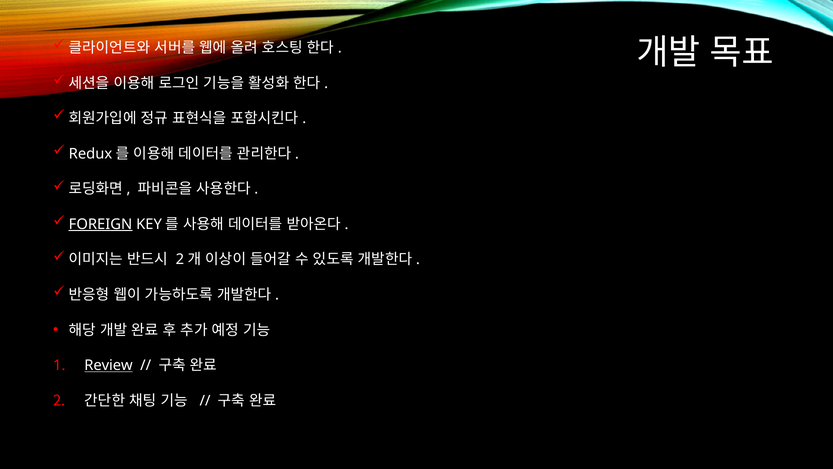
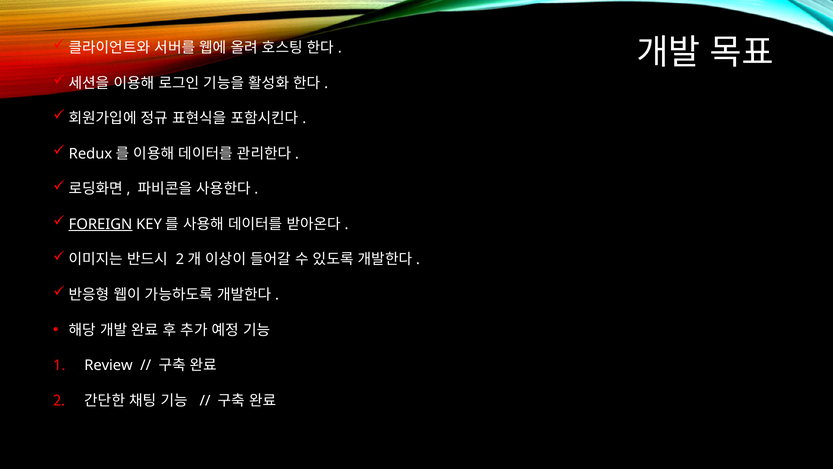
Review underline: present -> none (108, 365)
